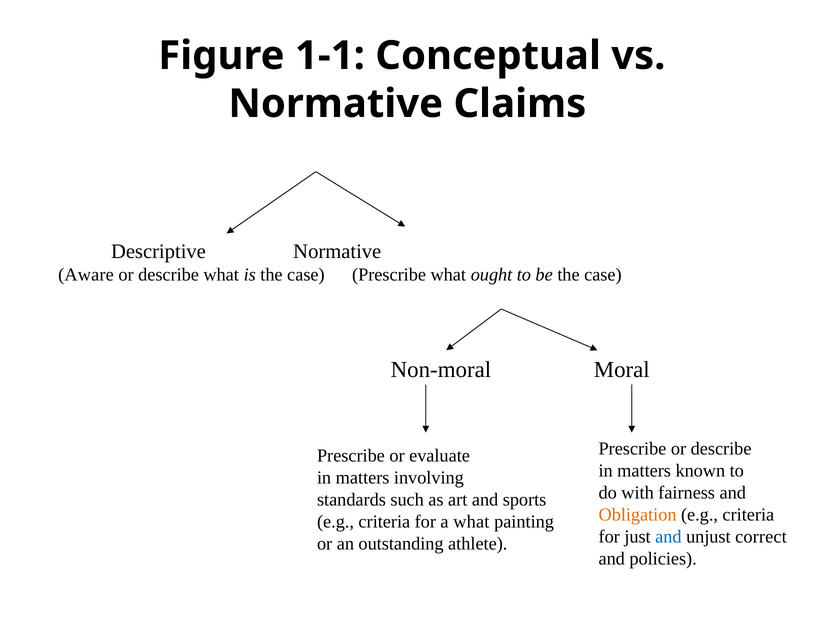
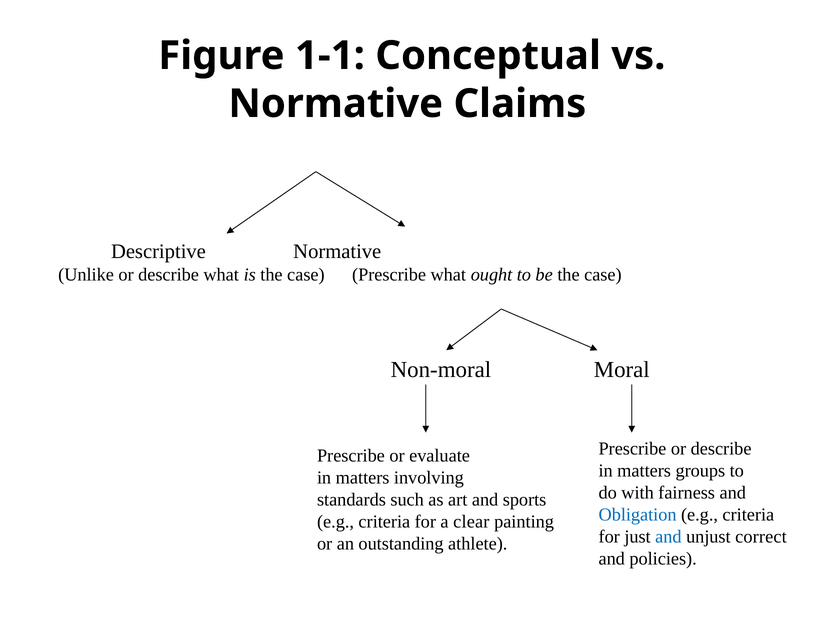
Aware: Aware -> Unlike (86, 275)
known: known -> groups (700, 471)
Obligation colour: orange -> blue (638, 515)
a what: what -> clear (471, 522)
